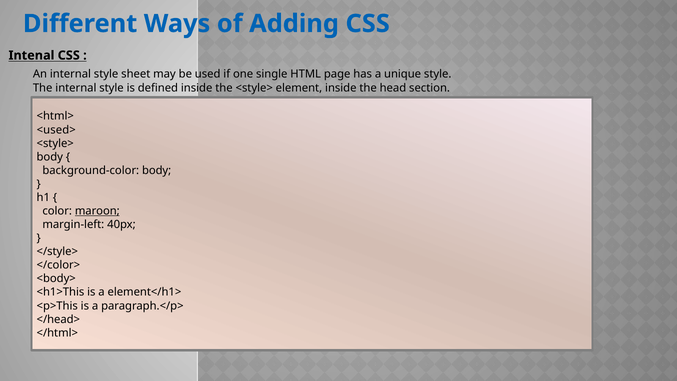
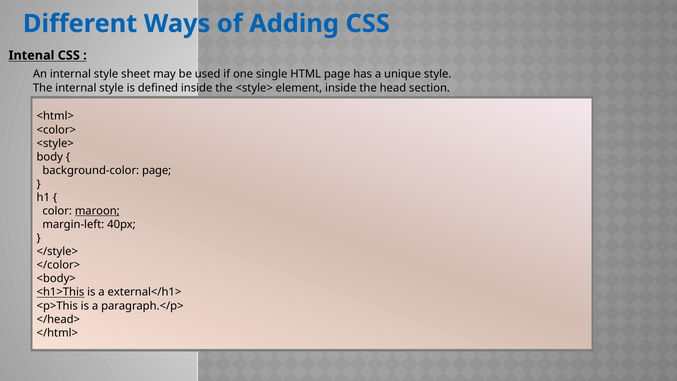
<used>: <used> -> <color> (56, 130)
background-color body: body -> page (157, 170)
<h1>This underline: none -> present (60, 292)
element</h1>: element</h1> -> external</h1> (144, 292)
